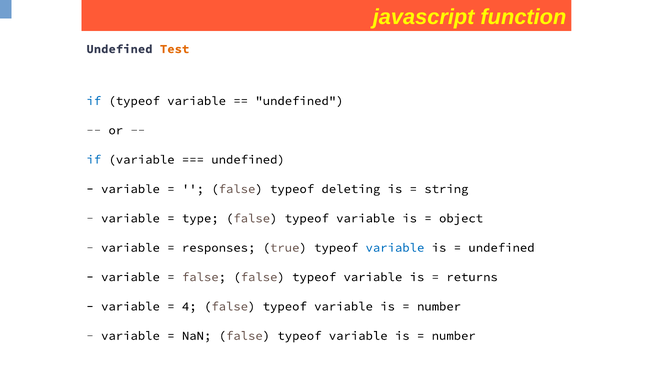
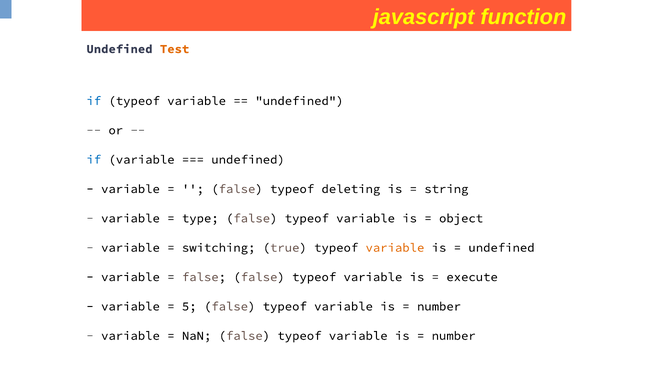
responses: responses -> switching (219, 248)
variable colour: blue -> orange (395, 248)
returns: returns -> execute (472, 277)
4: 4 -> 5 (189, 307)
